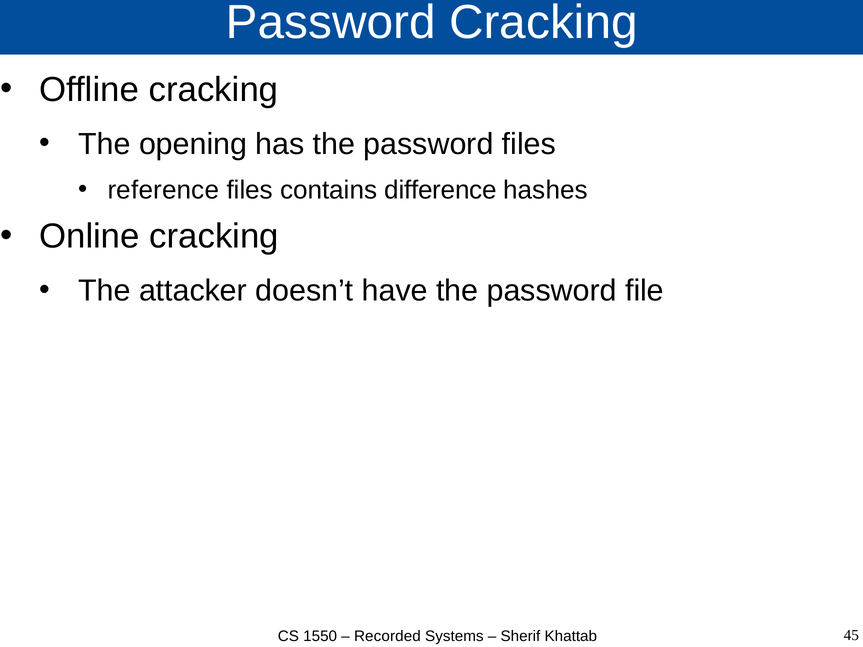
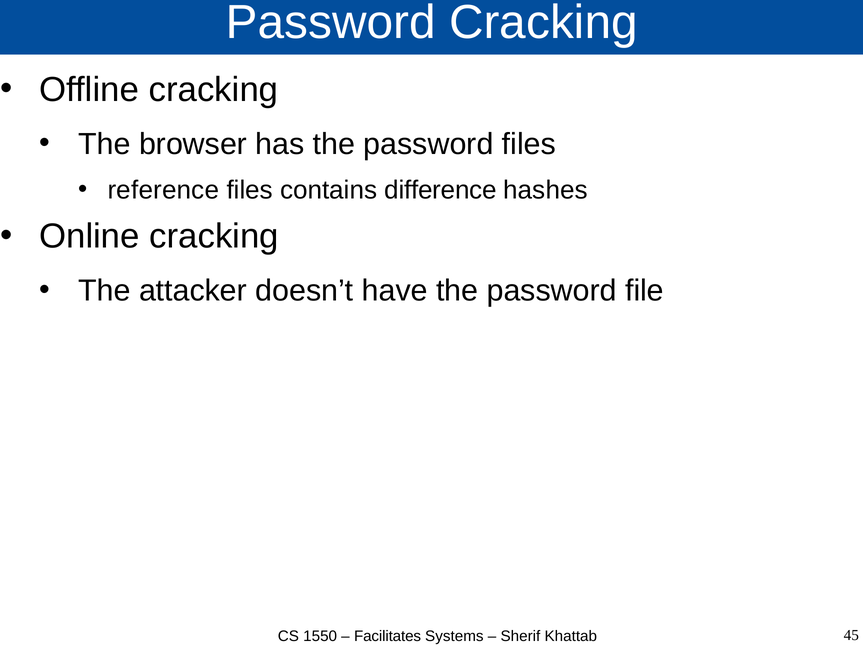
opening: opening -> browser (193, 144)
Recorded: Recorded -> Facilitates (388, 636)
